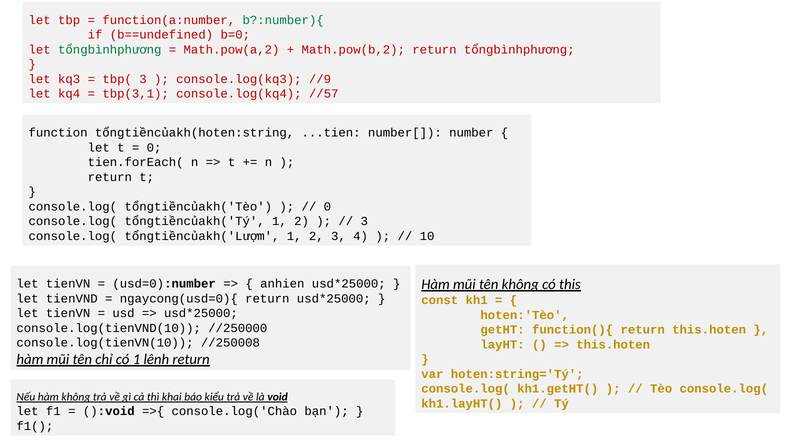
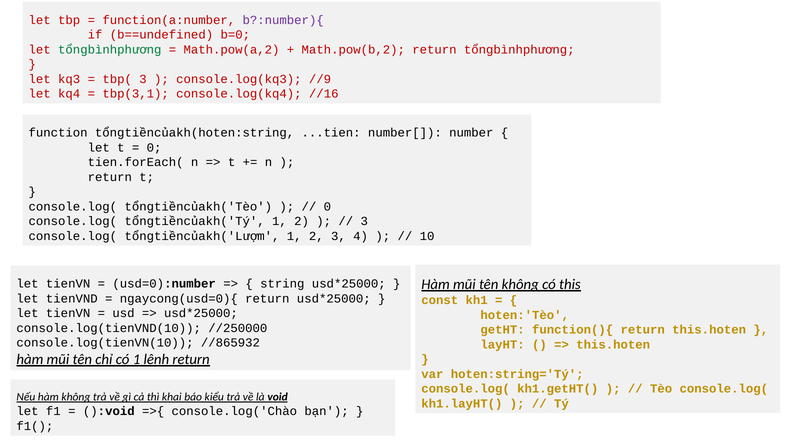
b?:number){ colour: green -> purple (283, 20)
//57: //57 -> //16 (324, 94)
anhien: anhien -> string (282, 284)
//250008: //250008 -> //865932 (230, 343)
